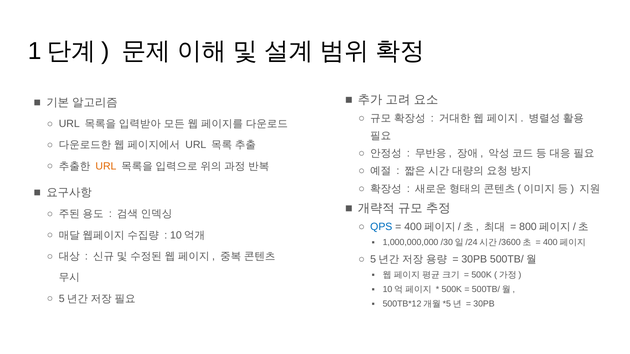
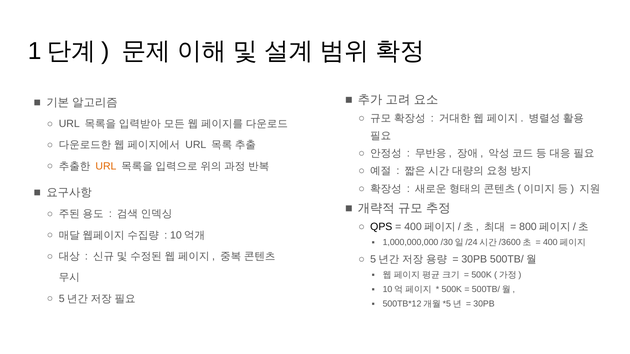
QPS colour: blue -> black (381, 227)
